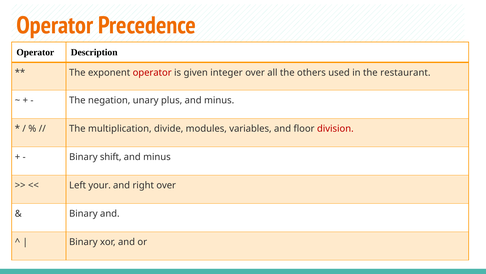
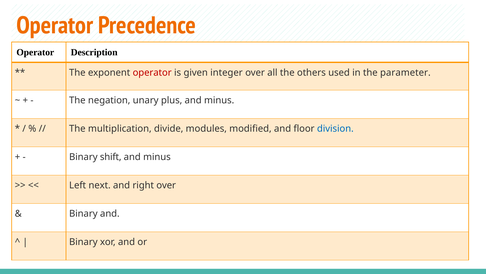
restaurant: restaurant -> parameter (405, 72)
variables: variables -> modified (250, 128)
division colour: red -> blue (335, 128)
your: your -> next (100, 185)
